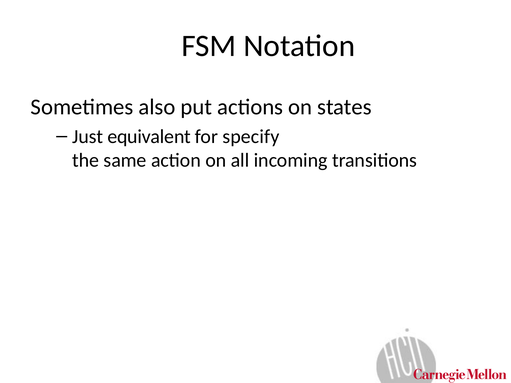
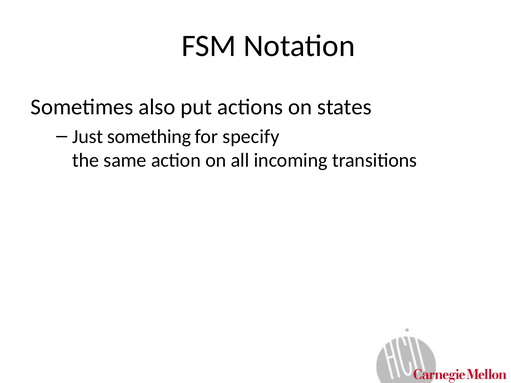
equivalent: equivalent -> something (149, 137)
